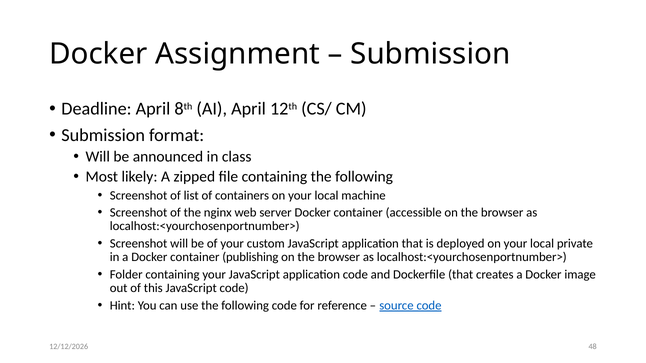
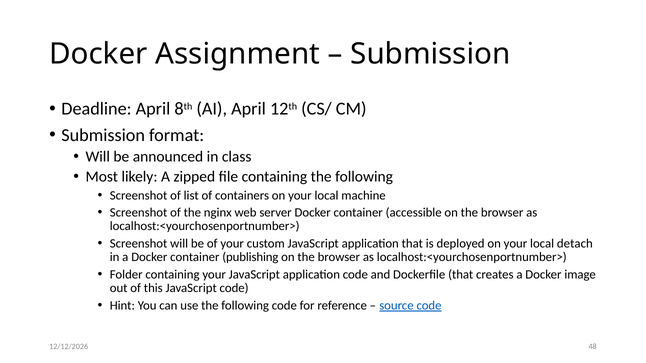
private: private -> detach (575, 244)
